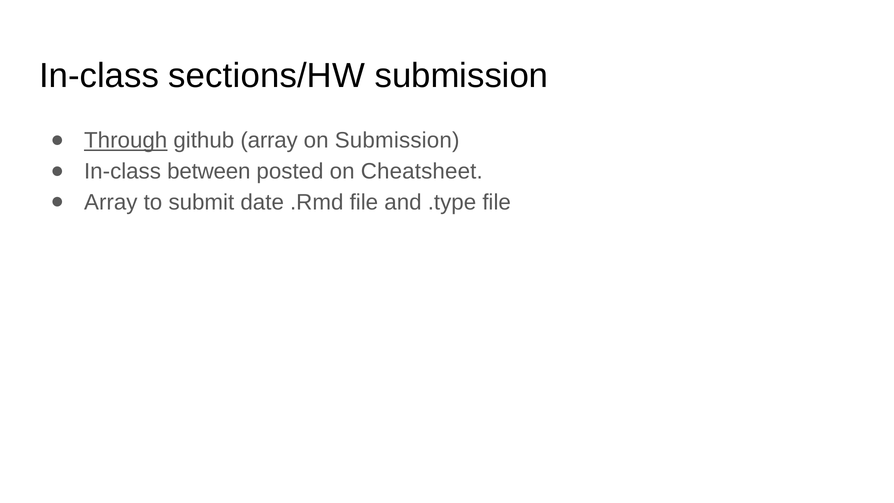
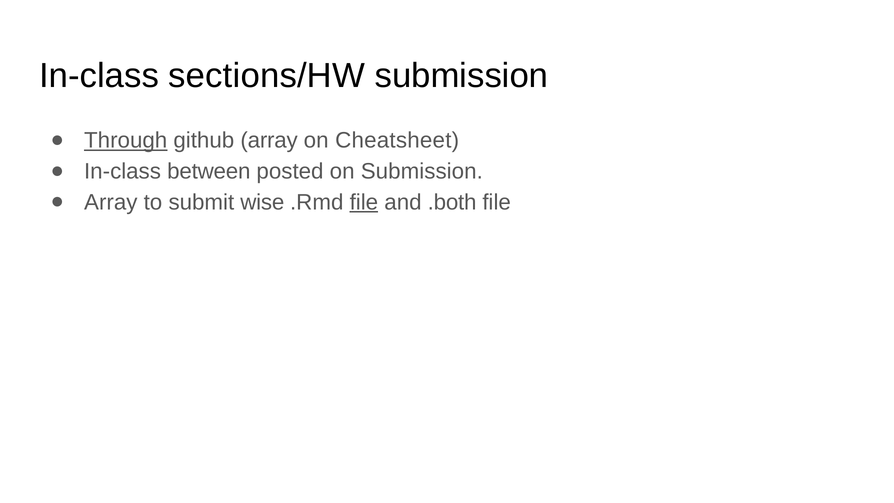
on Submission: Submission -> Cheatsheet (397, 141)
on Cheatsheet: Cheatsheet -> Submission (422, 171)
date: date -> wise (262, 202)
file underline: none -> present (364, 202)
.type: .type -> .both (452, 202)
